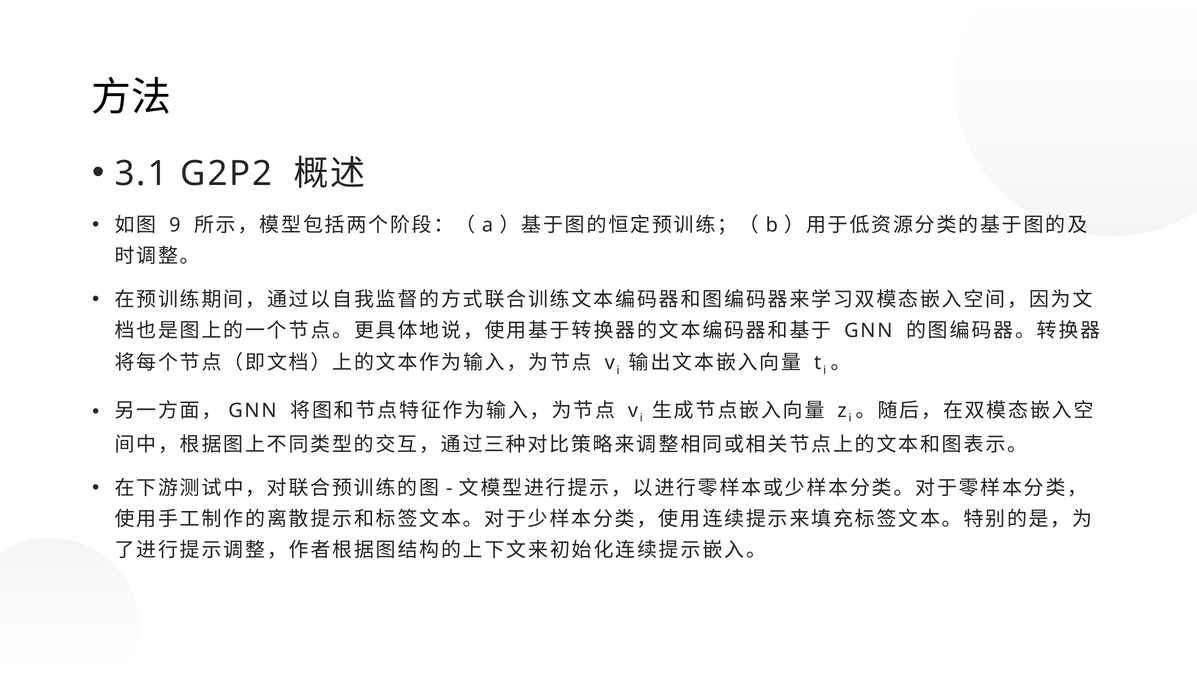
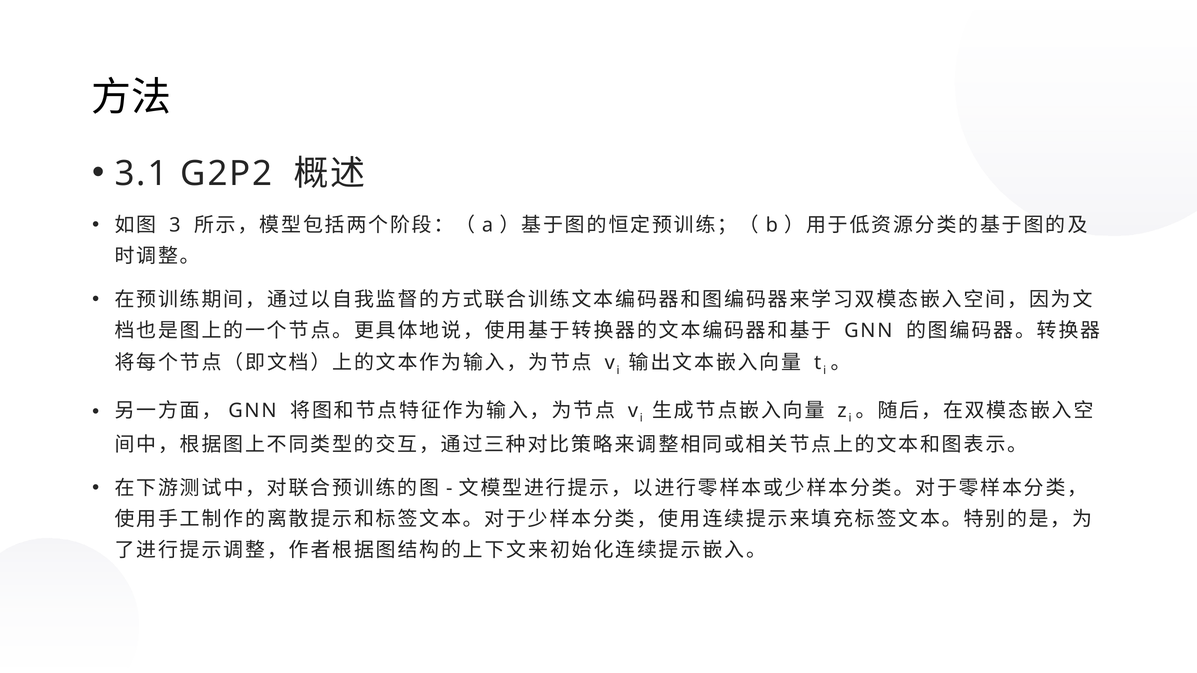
9: 9 -> 3 (175, 225)
